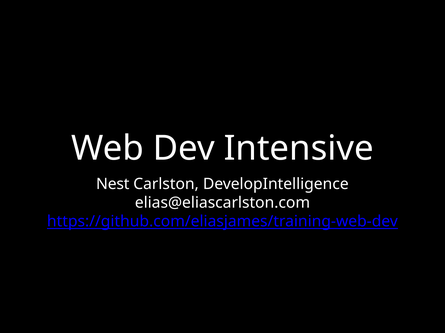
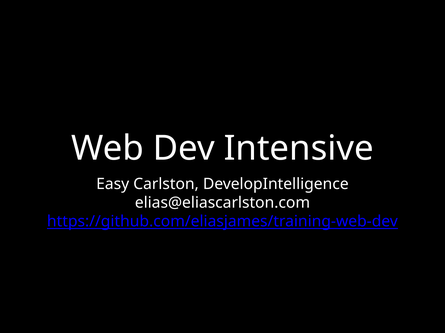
Nest: Nest -> Easy (113, 184)
